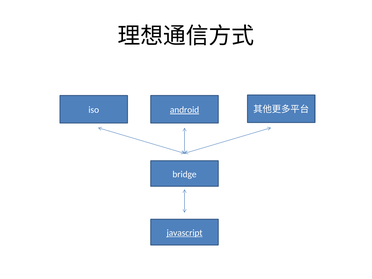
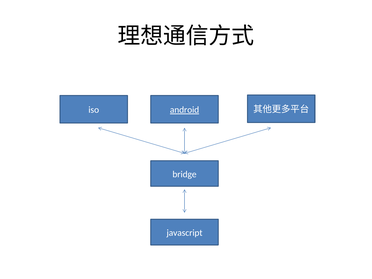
javascript underline: present -> none (185, 233)
